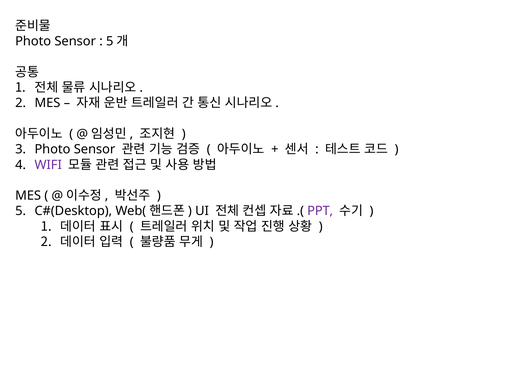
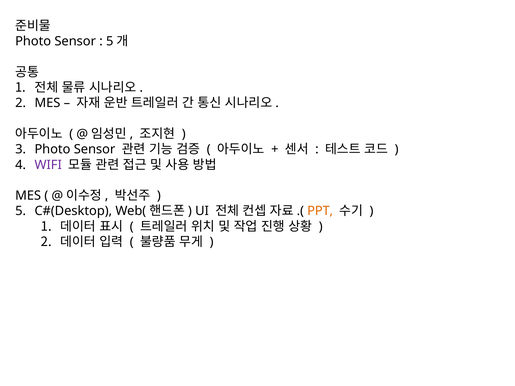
PPT colour: purple -> orange (320, 211)
